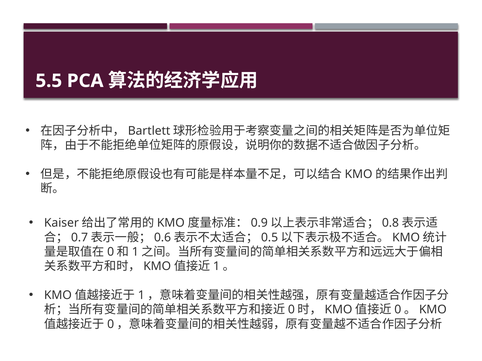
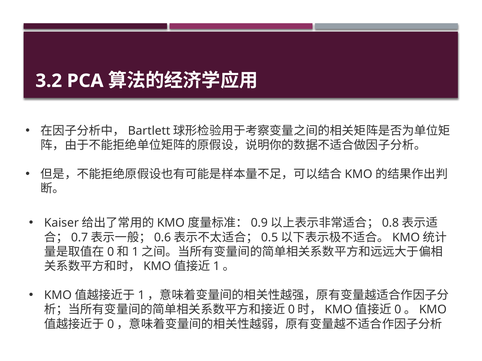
5.5: 5.5 -> 3.2 (49, 81)
